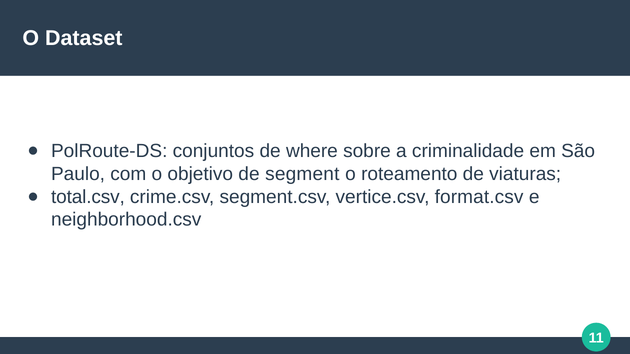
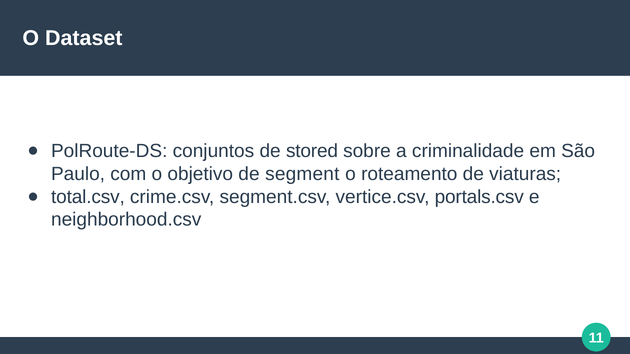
where: where -> stored (312, 151)
format.csv: format.csv -> portals.csv (479, 197)
